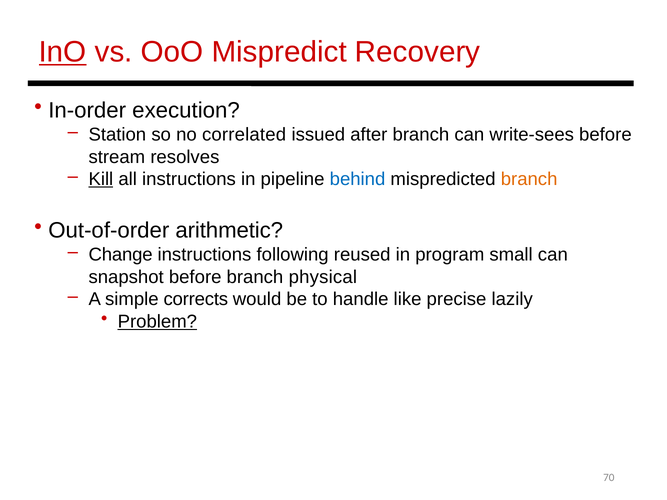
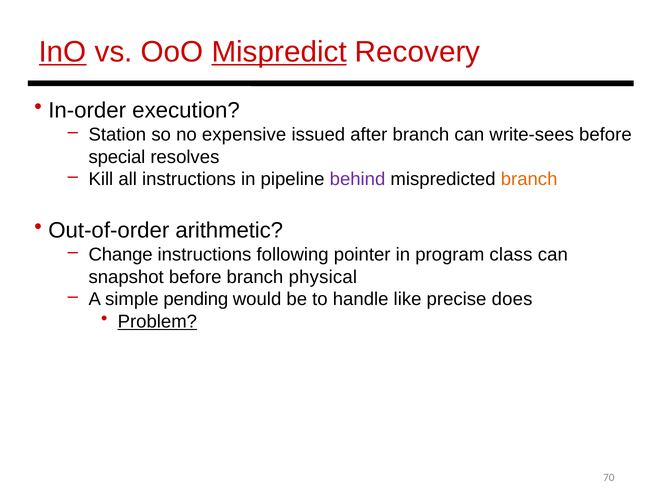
Mispredict underline: none -> present (279, 52)
correlated: correlated -> expensive (244, 135)
stream: stream -> special (117, 157)
Kill underline: present -> none (101, 179)
behind colour: blue -> purple (358, 179)
reused: reused -> pointer (362, 255)
small: small -> class (511, 255)
corrects: corrects -> pending (196, 299)
lazily: lazily -> does (512, 299)
